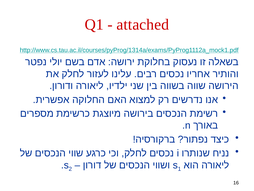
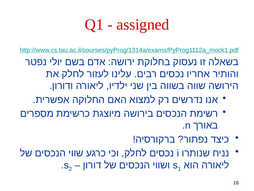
attached: attached -> assigned (143, 25)
